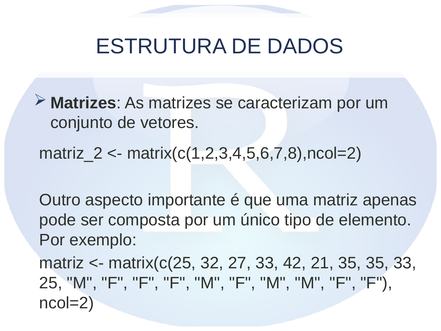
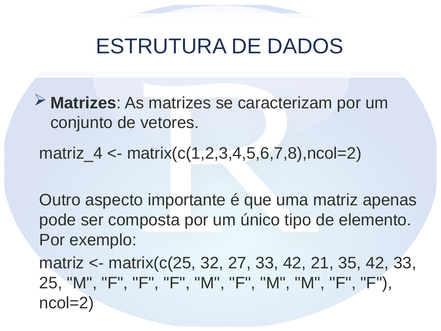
matriz_2: matriz_2 -> matriz_4 (71, 153)
35 35: 35 -> 42 (377, 263)
